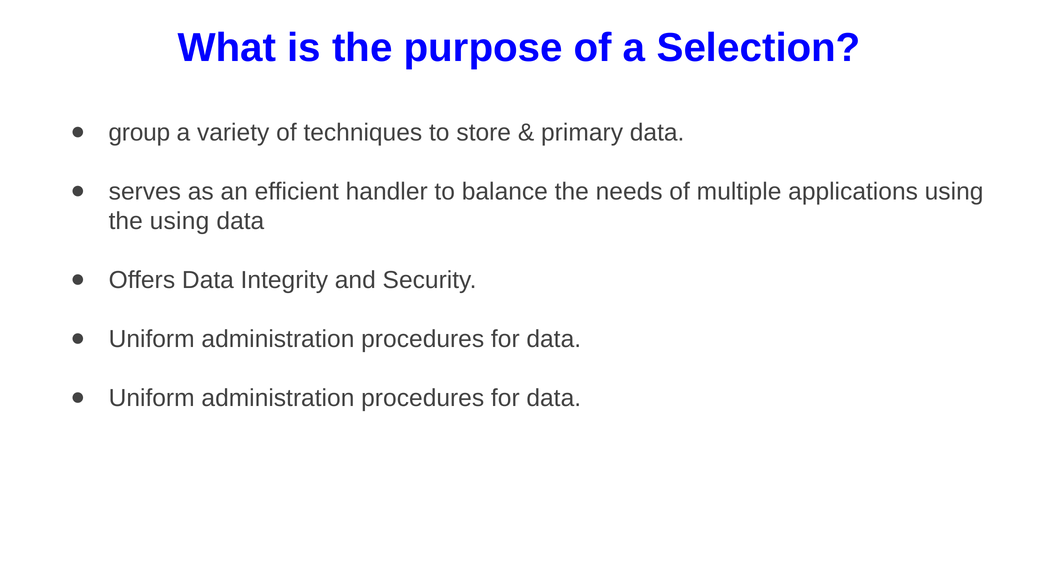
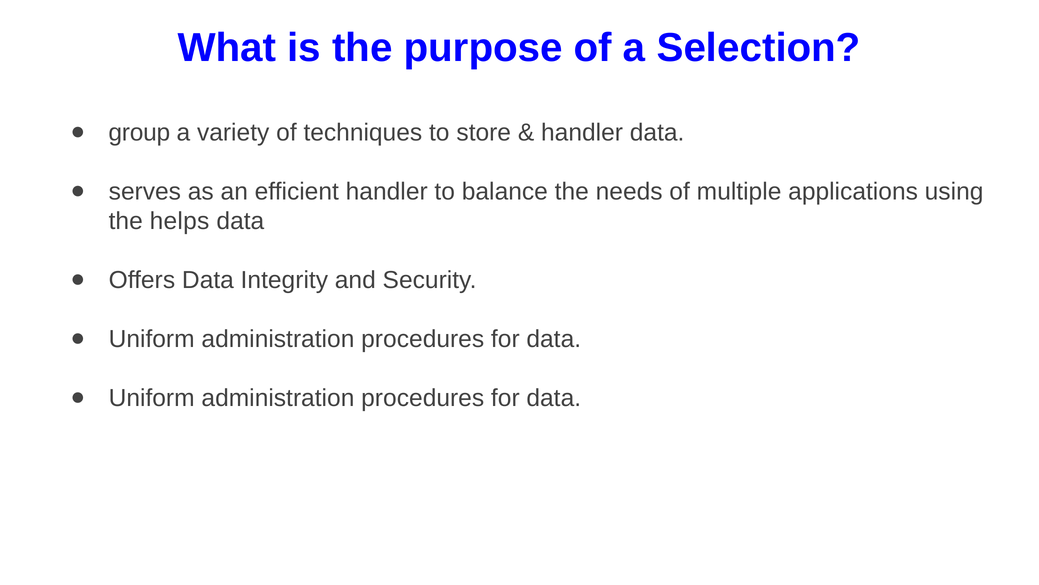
primary: primary -> handler (582, 133)
the using: using -> helps (180, 221)
